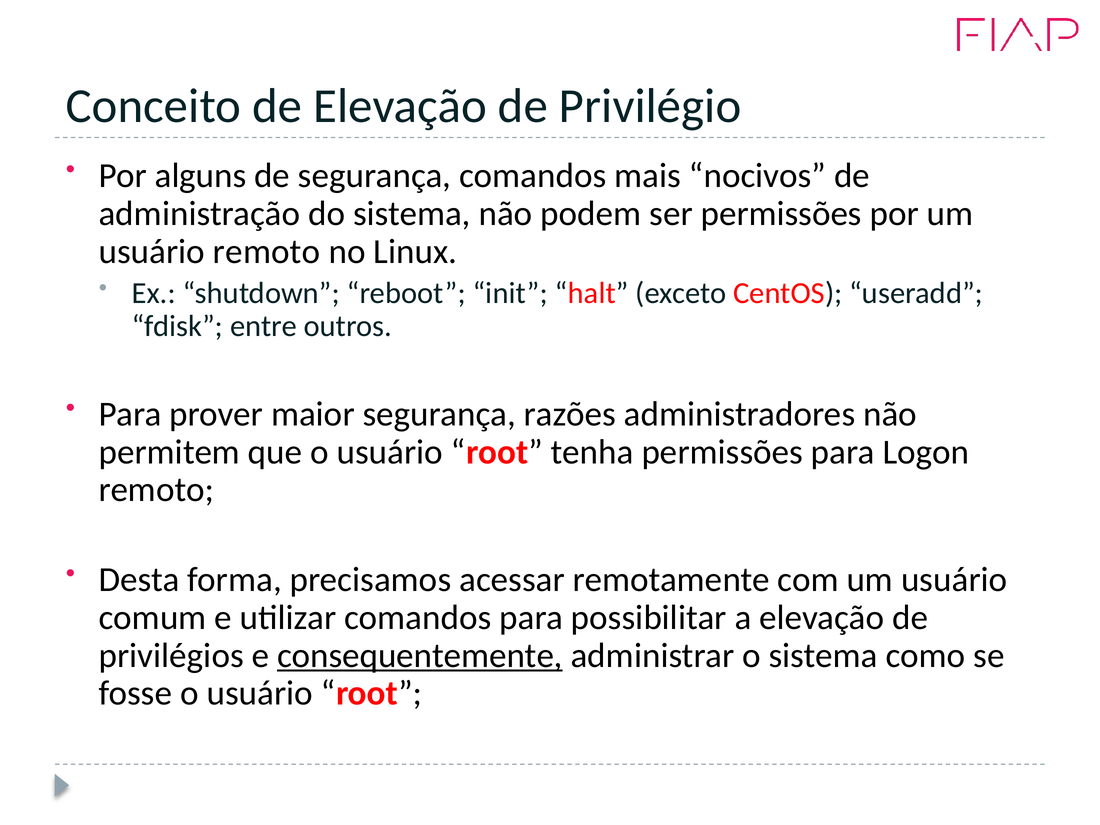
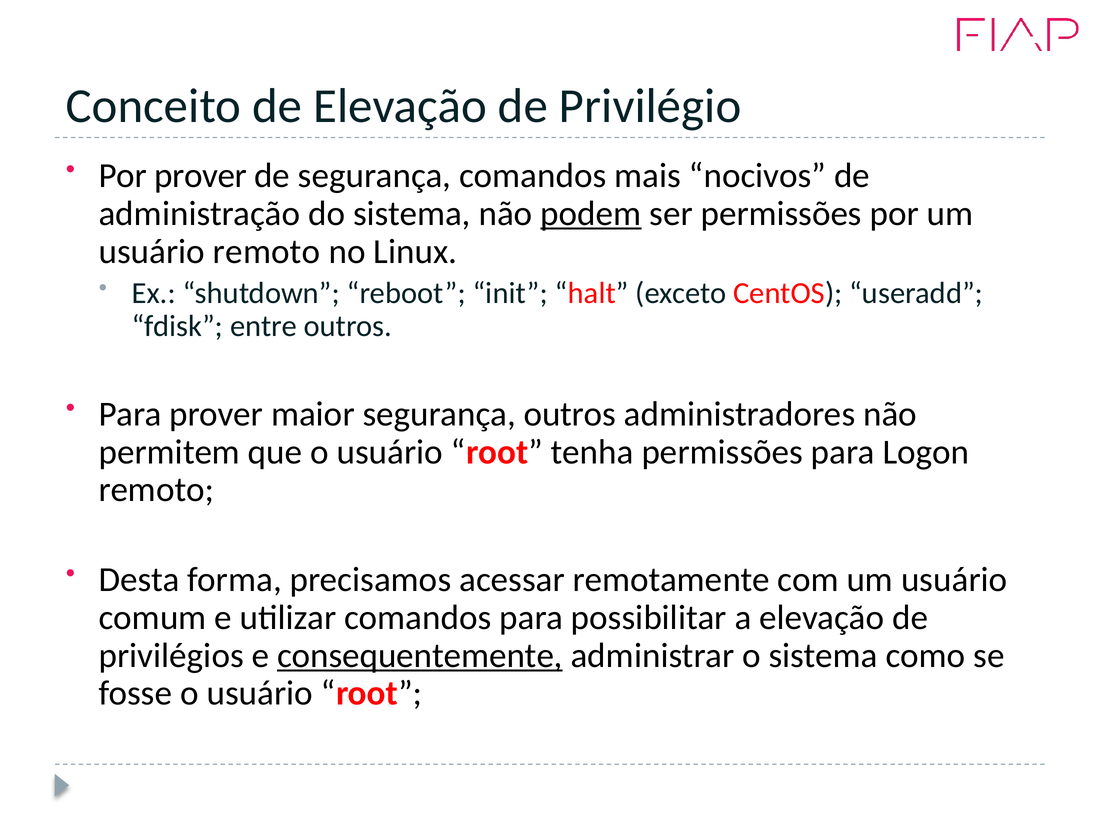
Por alguns: alguns -> prover (201, 176)
podem underline: none -> present (591, 214)
segurança razões: razões -> outros (570, 414)
